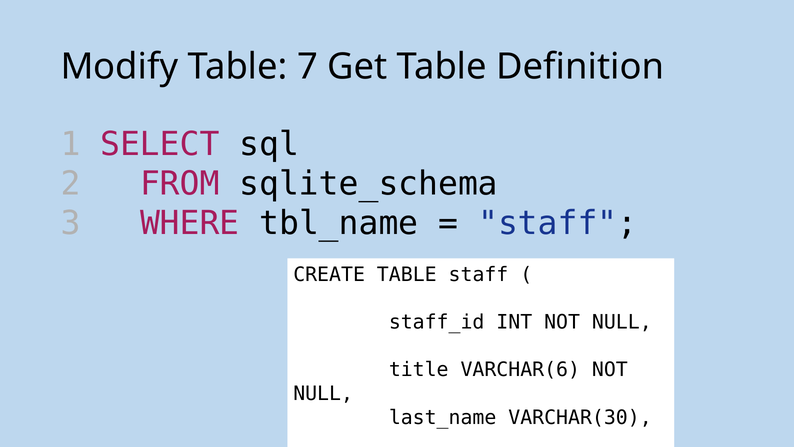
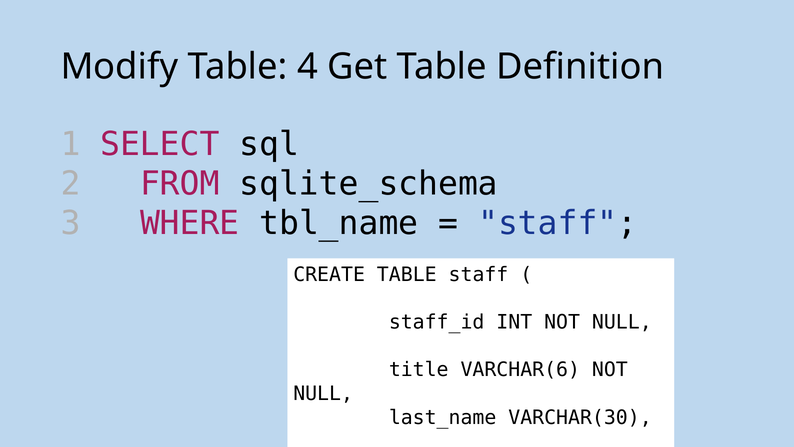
7: 7 -> 4 (307, 67)
